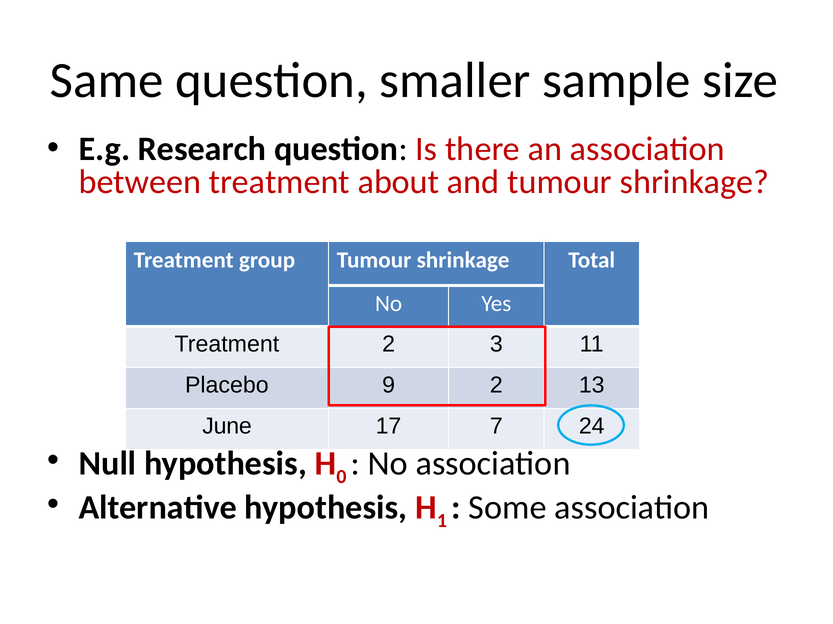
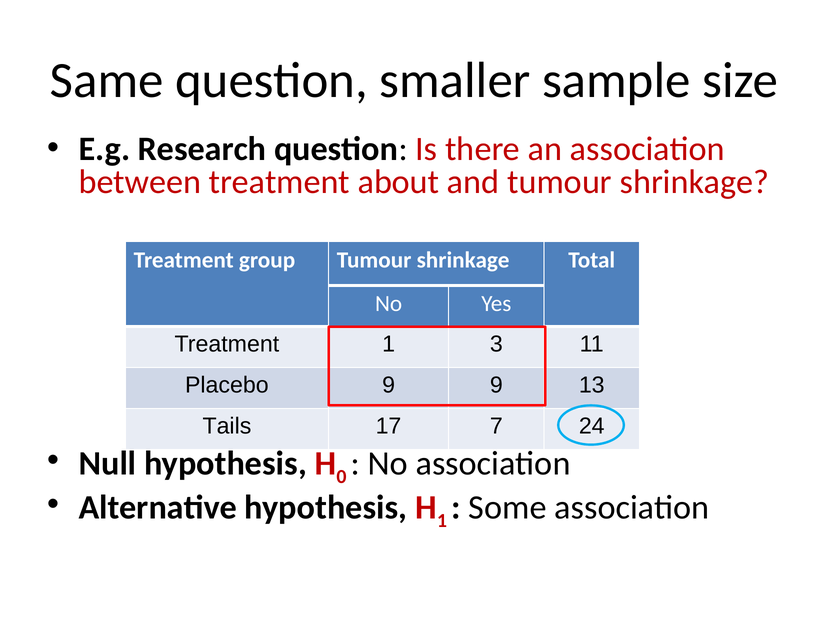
Treatment 2: 2 -> 1 (389, 345)
9 2: 2 -> 9 (496, 386)
June: June -> Tails (227, 427)
